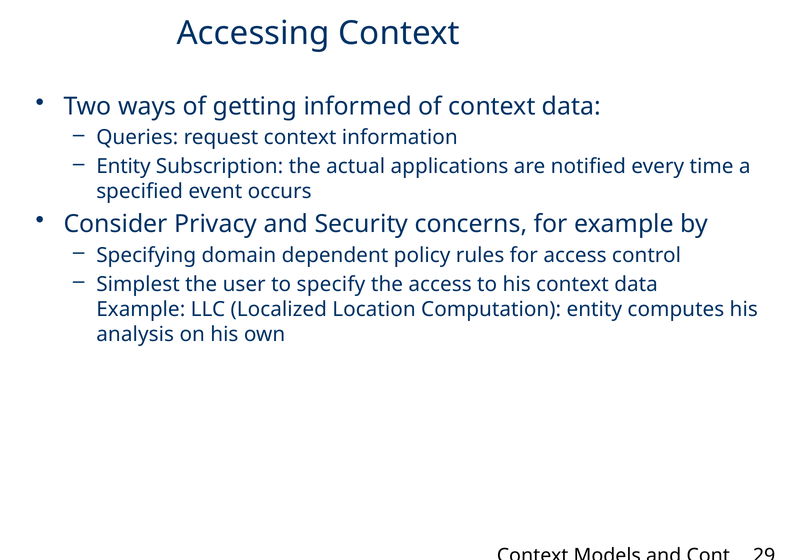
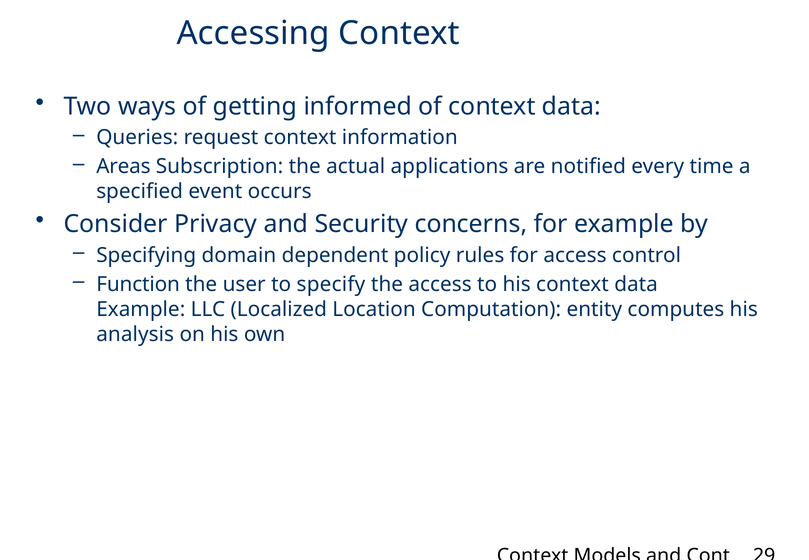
Entity: Entity -> Areas (123, 167)
Simplest: Simplest -> Function (138, 285)
